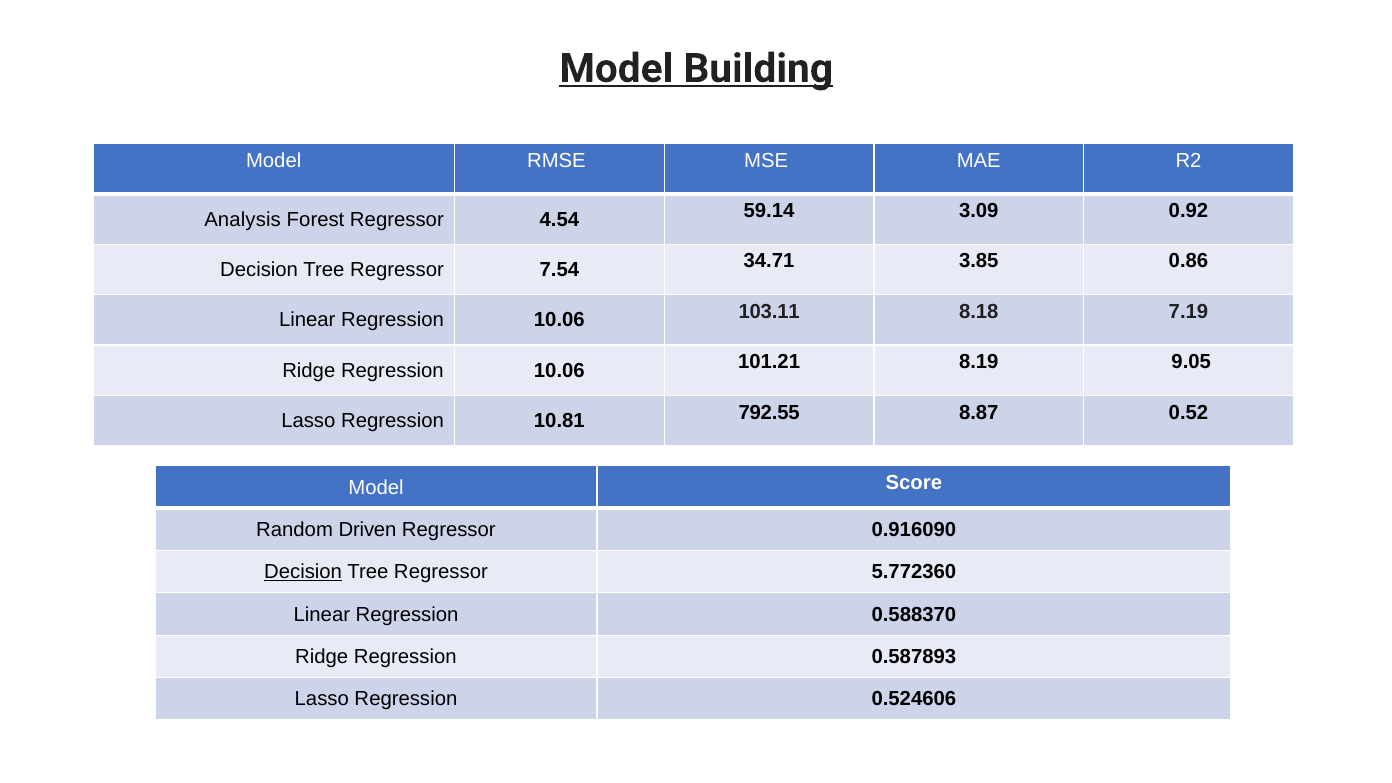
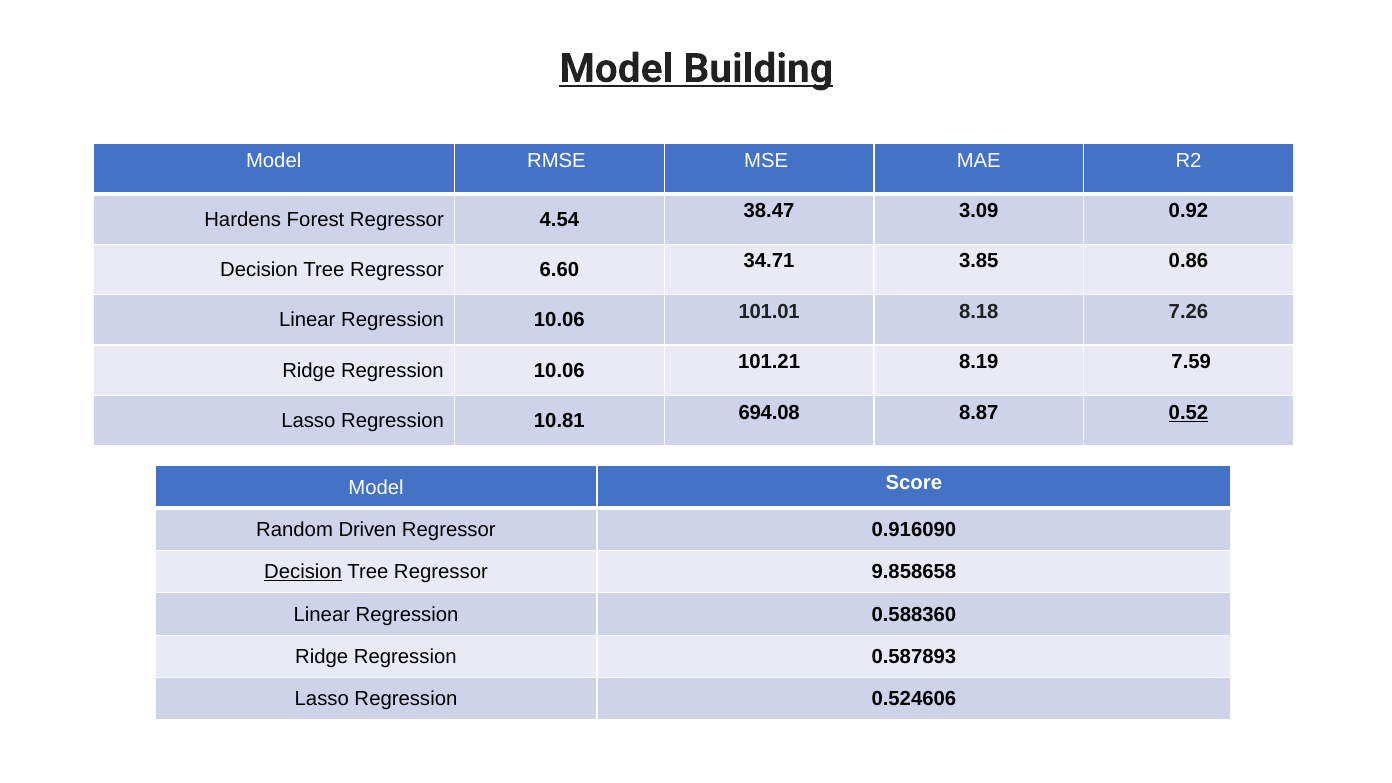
Analysis: Analysis -> Hardens (243, 219)
59.14: 59.14 -> 38.47 (769, 211)
7.54: 7.54 -> 6.60 (559, 270)
103.11: 103.11 -> 101.01 (769, 312)
7.19: 7.19 -> 7.26 (1188, 312)
9.05: 9.05 -> 7.59 (1191, 362)
792.55: 792.55 -> 694.08 (769, 412)
0.52 underline: none -> present (1188, 412)
5.772360: 5.772360 -> 9.858658 (914, 572)
0.588370: 0.588370 -> 0.588360 (914, 614)
